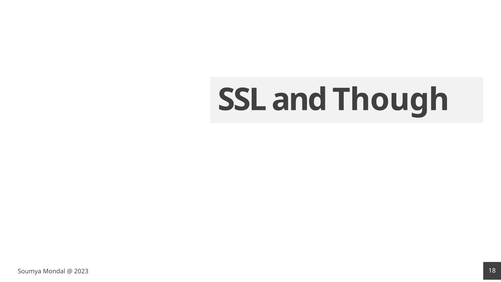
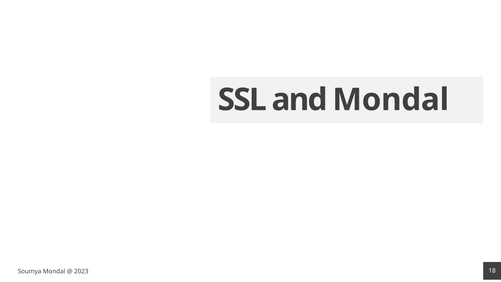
and Though: Though -> Mondal (391, 100)
